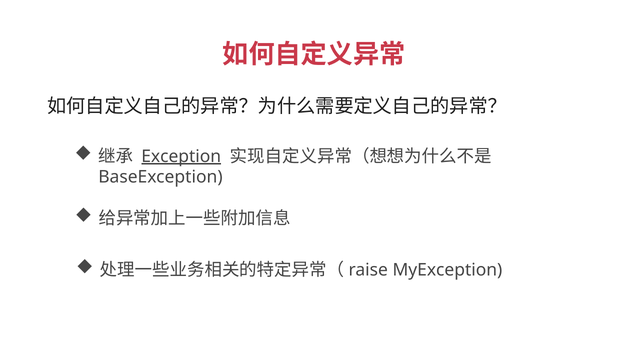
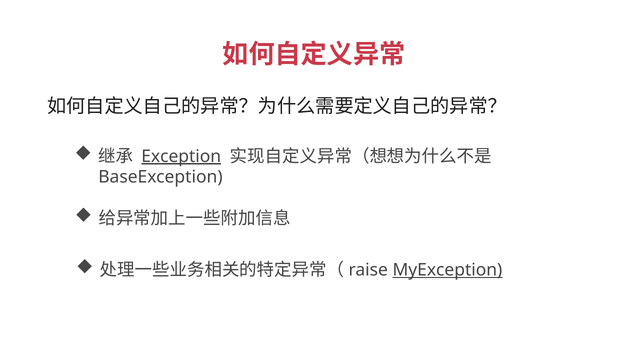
MyException underline: none -> present (447, 270)
